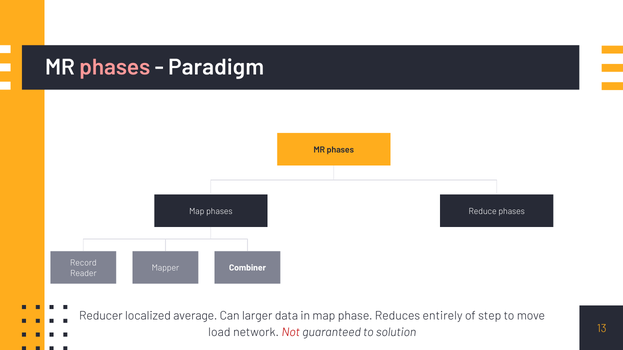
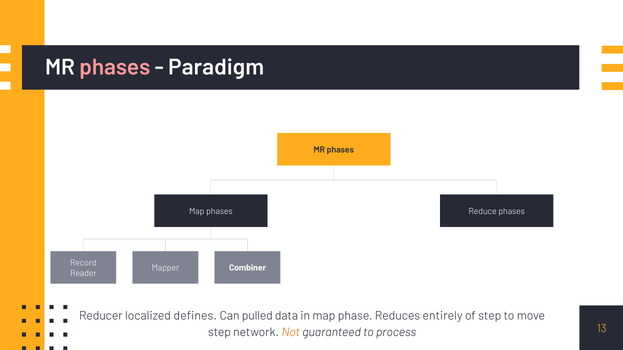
average: average -> defines (195, 316)
larger: larger -> pulled (257, 316)
load: load -> step (220, 333)
Not colour: red -> orange (291, 333)
solution: solution -> process (396, 333)
